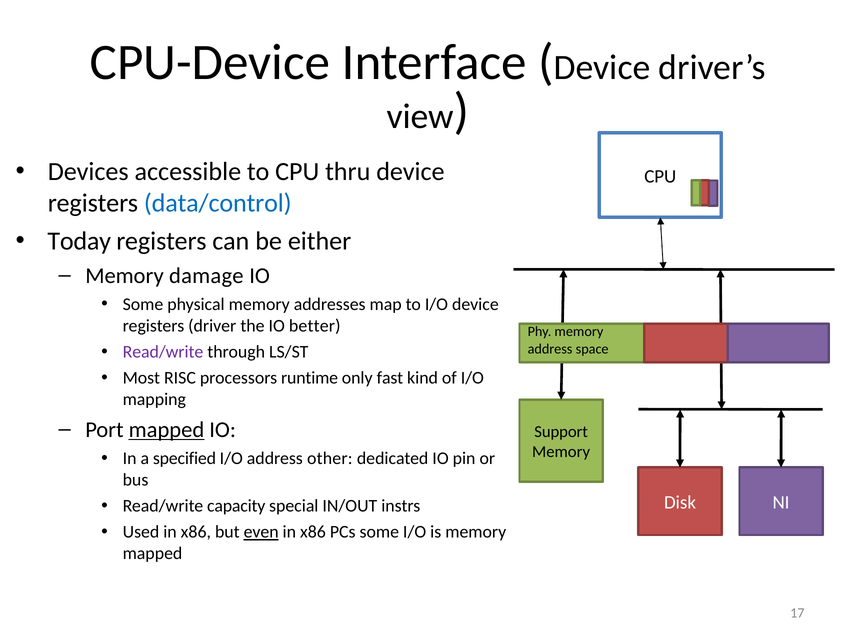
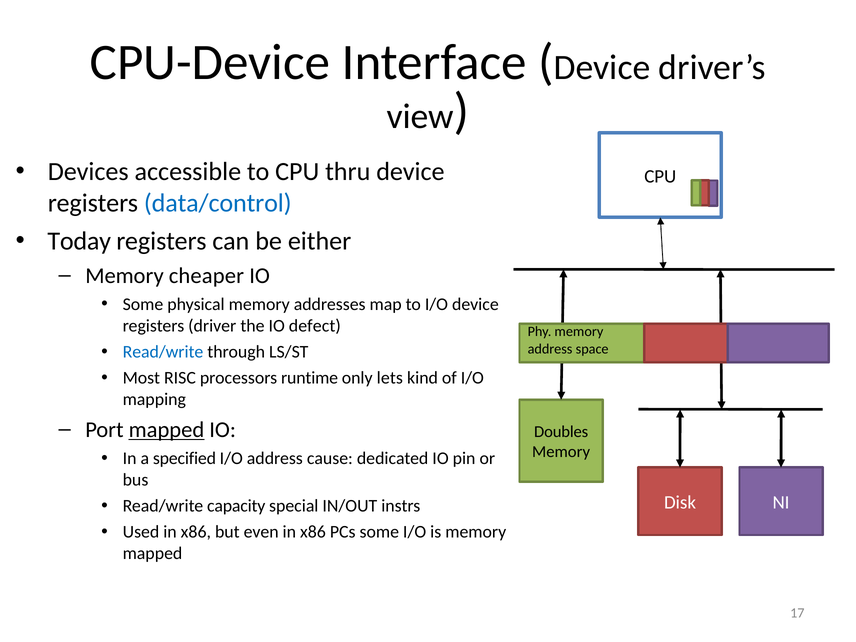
damage: damage -> cheaper (206, 276)
better: better -> defect (315, 326)
Read/write colour: purple -> blue (163, 352)
fast: fast -> lets (390, 378)
Support: Support -> Doubles (561, 432)
other: other -> cause (330, 458)
even underline: present -> none (261, 532)
